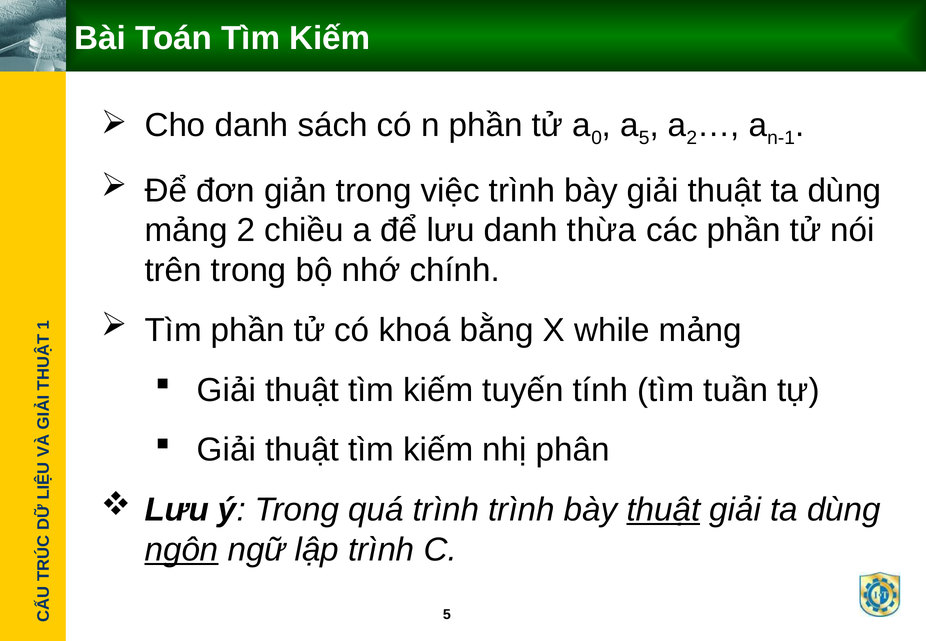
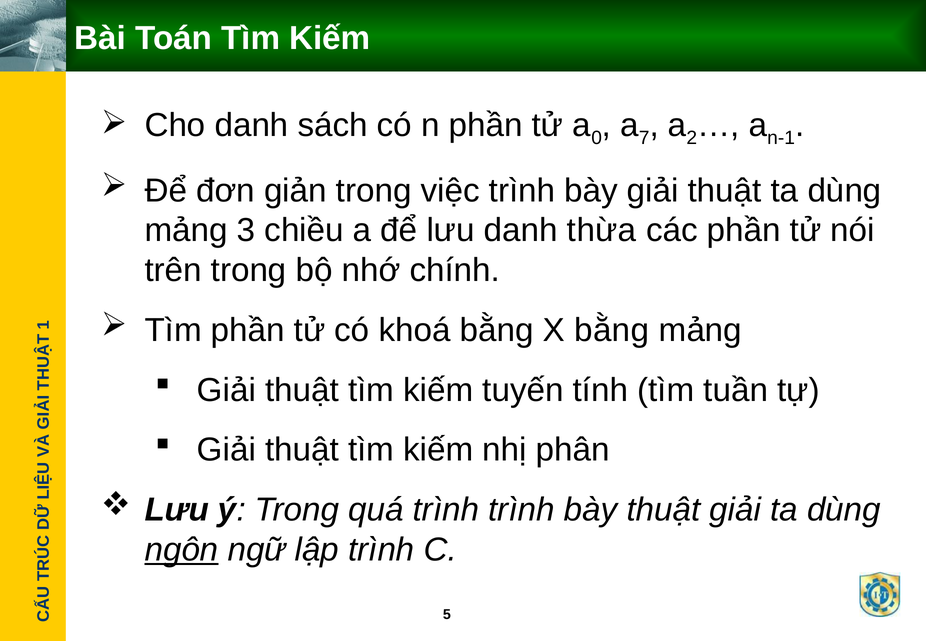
a 5: 5 -> 7 (644, 138)
mảng 2: 2 -> 3 (246, 230)
X while: while -> bằng (612, 330)
thuật underline: present -> none (663, 510)
